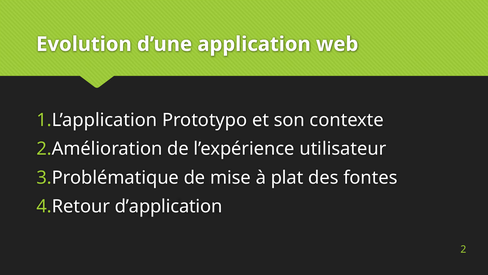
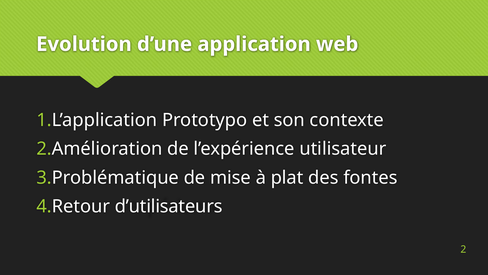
d’application: d’application -> d’utilisateurs (169, 206)
